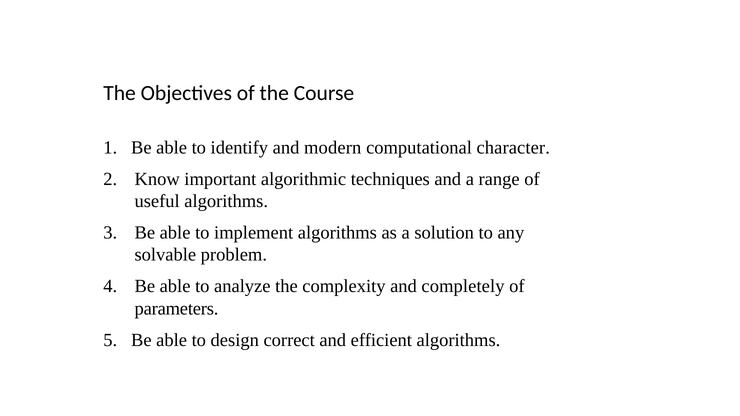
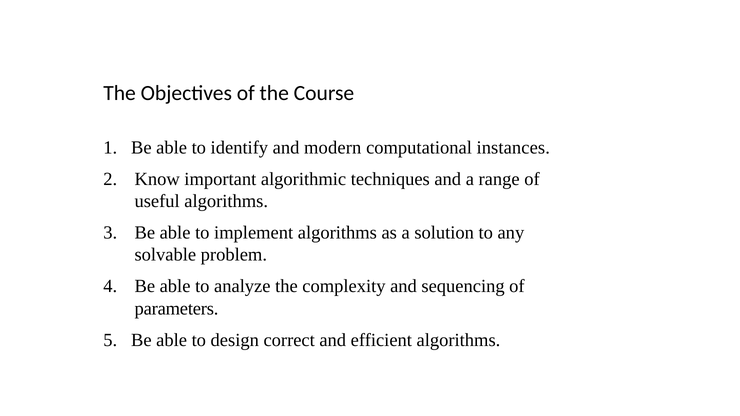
character: character -> instances (513, 148)
completely: completely -> sequencing (463, 287)
